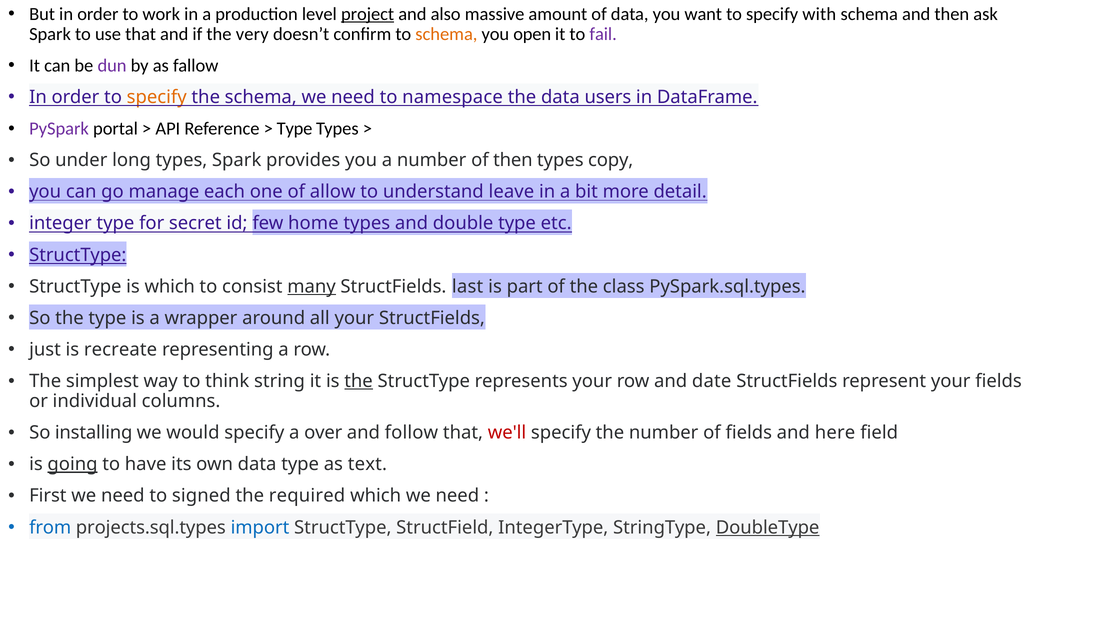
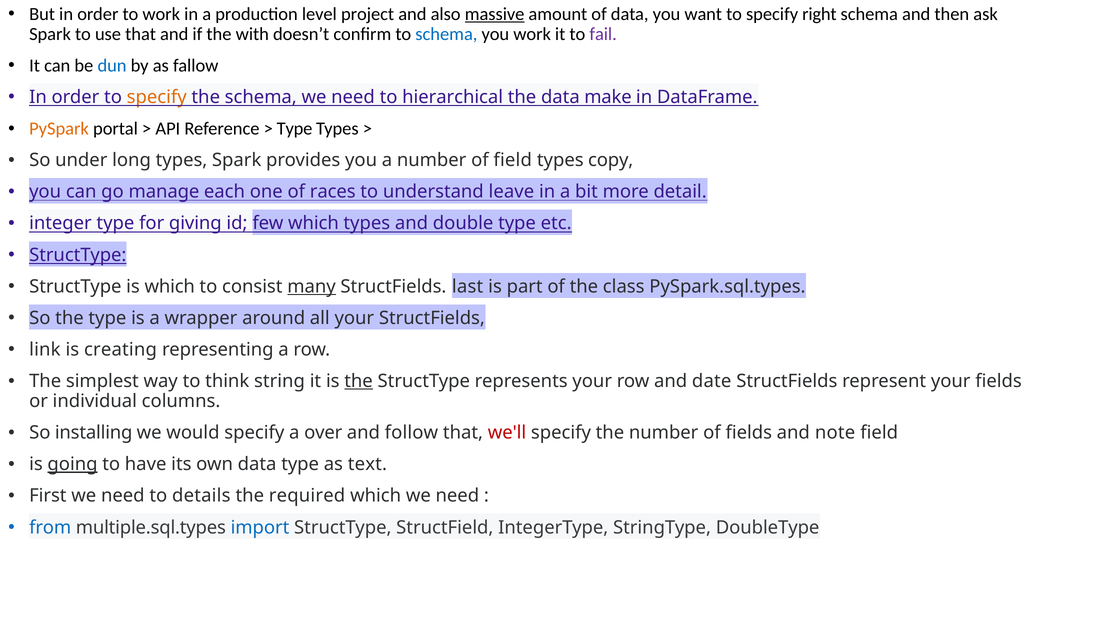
project underline: present -> none (368, 14)
massive underline: none -> present (495, 14)
with: with -> right (819, 14)
very: very -> with (252, 34)
schema colour: orange -> blue (446, 34)
you open: open -> work (532, 34)
dun colour: purple -> blue (112, 66)
namespace: namespace -> hierarchical (453, 97)
users: users -> make (608, 97)
PySpark colour: purple -> orange (59, 129)
of then: then -> field (513, 160)
allow: allow -> races (333, 192)
secret: secret -> giving (195, 223)
few home: home -> which (313, 223)
just: just -> link (45, 350)
recreate: recreate -> creating (120, 350)
here: here -> note (835, 433)
signed: signed -> details (201, 496)
projects.sql.types: projects.sql.types -> multiple.sql.types (151, 527)
DoubleType underline: present -> none (768, 527)
